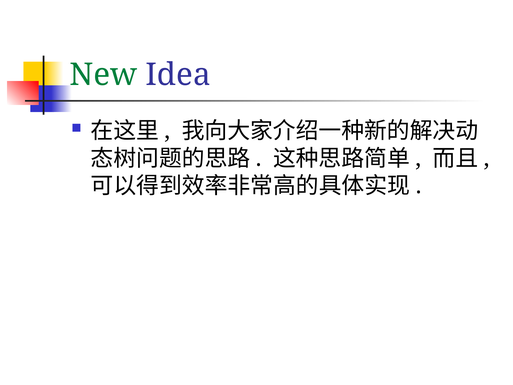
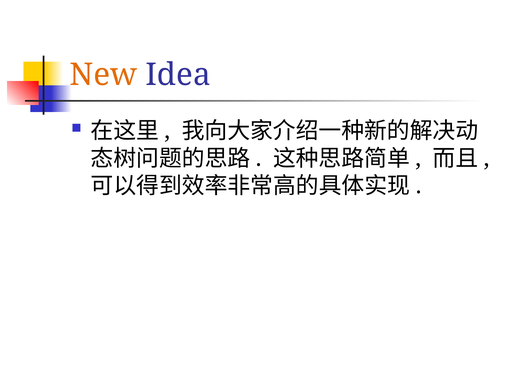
New colour: green -> orange (103, 75)
